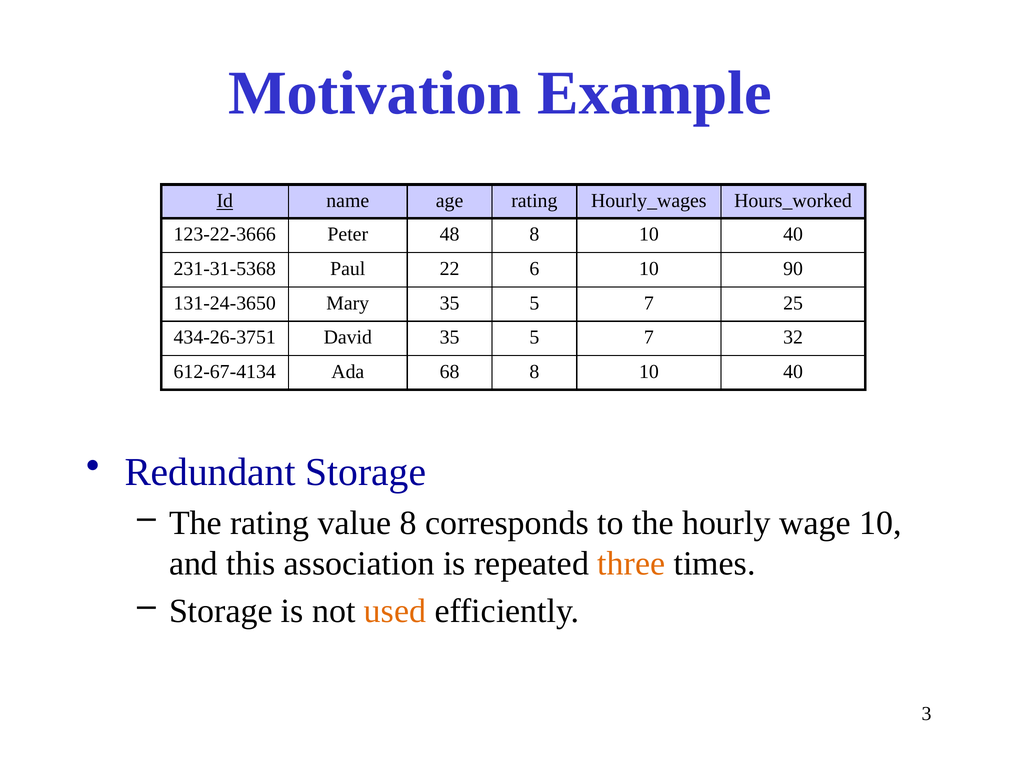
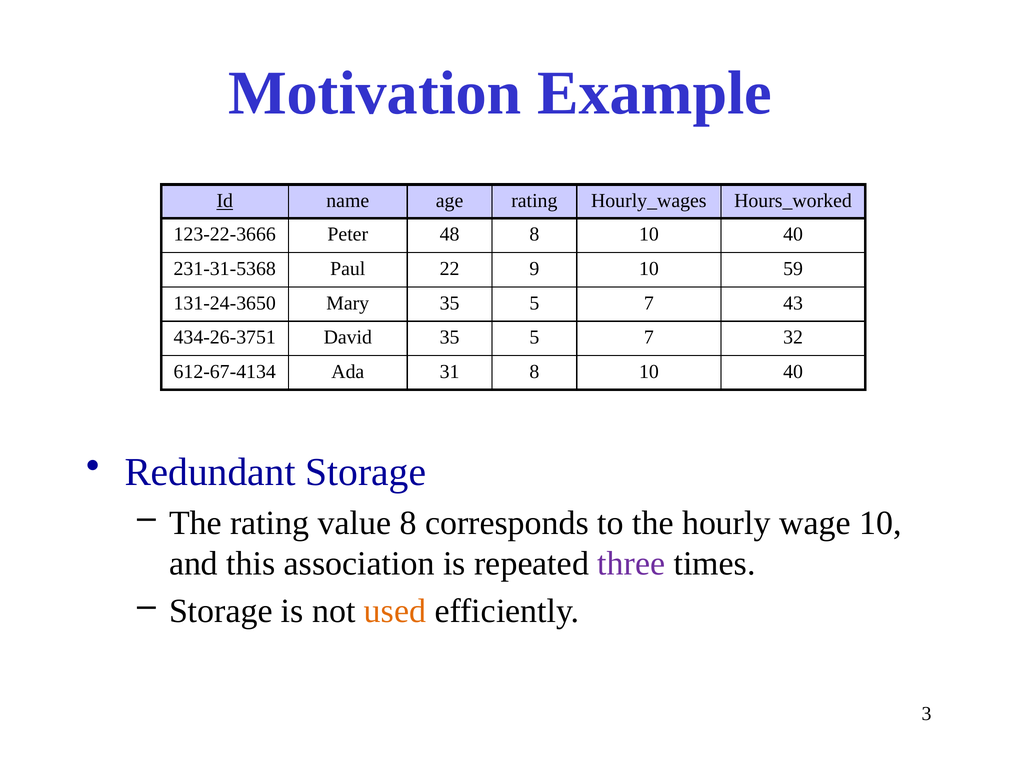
6: 6 -> 9 (534, 269)
90: 90 -> 59 (793, 269)
25: 25 -> 43 (793, 303)
68: 68 -> 31 (450, 372)
three colour: orange -> purple (631, 564)
